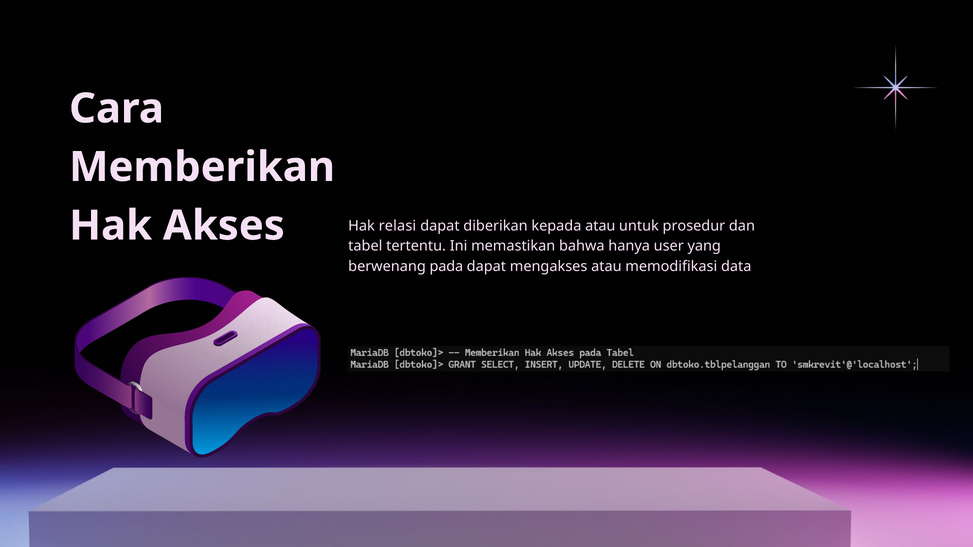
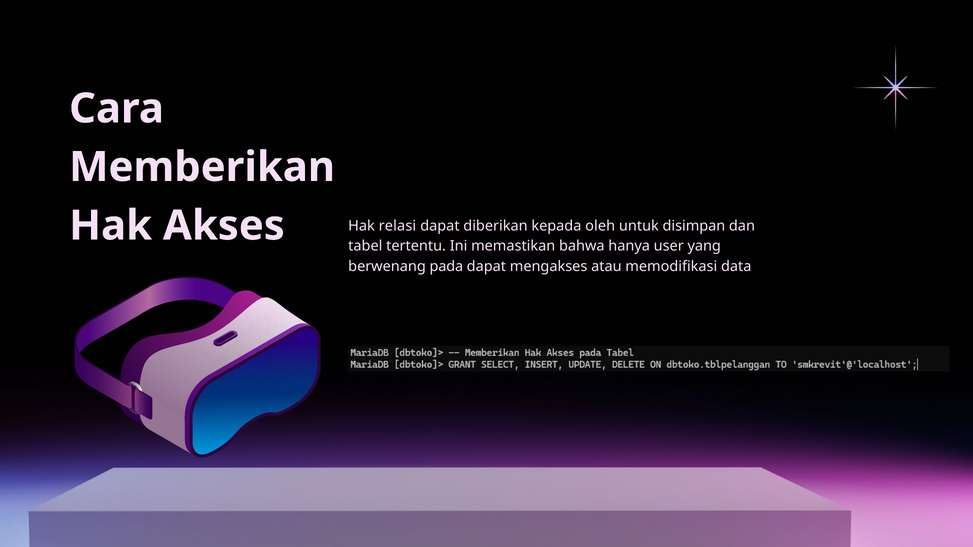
kepada atau: atau -> oleh (600, 226)
prosedur: prosedur -> disimpan (694, 226)
